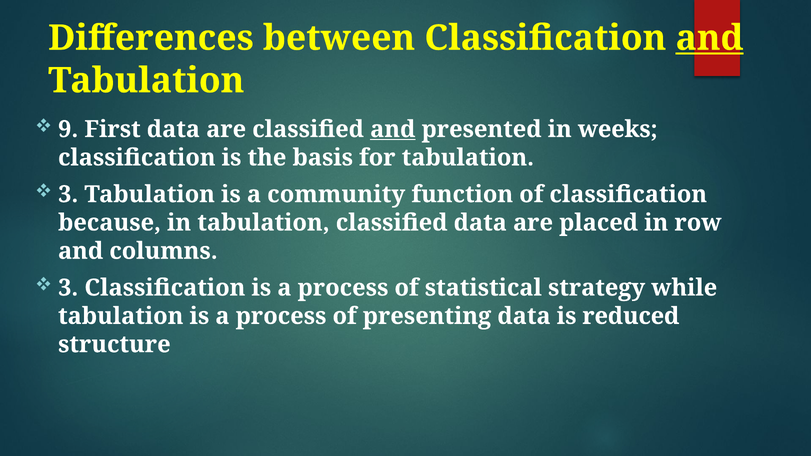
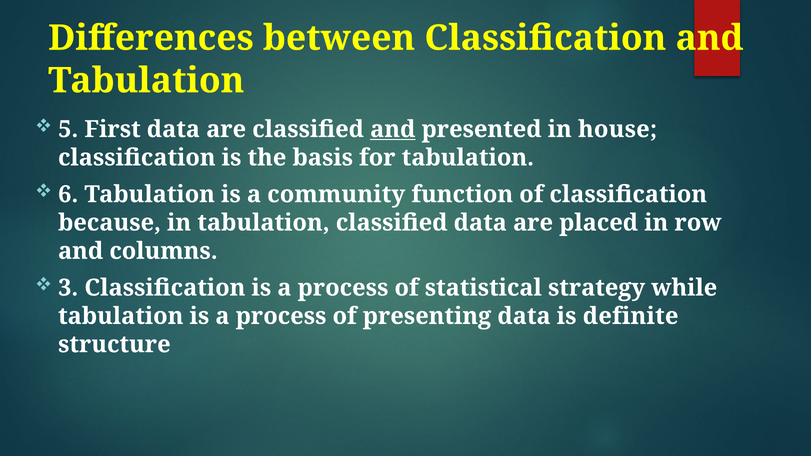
and underline: present -> none (710, 38)
9: 9 -> 5 (68, 129)
weeks: weeks -> house (618, 129)
3: 3 -> 6 (68, 194)
reduced: reduced -> definite (631, 316)
